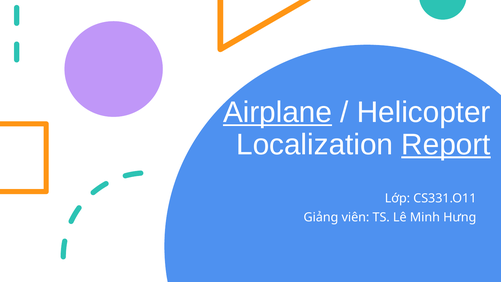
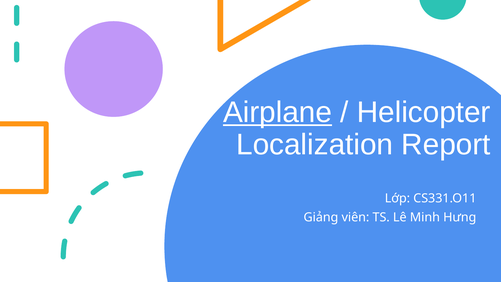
Report underline: present -> none (446, 144)
